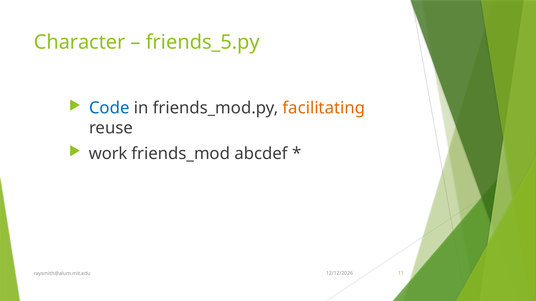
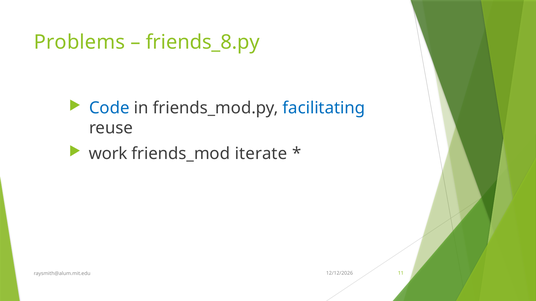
Character: Character -> Problems (79, 42)
friends_5.py: friends_5.py -> friends_8.py (203, 42)
facilitating colour: orange -> blue (324, 108)
abcdef: abcdef -> iterate (261, 154)
